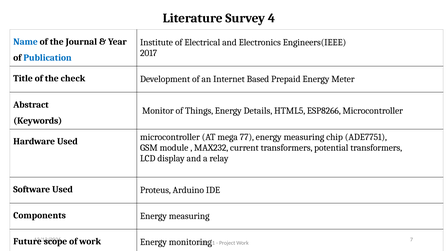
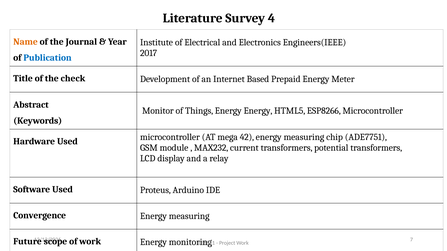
Name colour: blue -> orange (26, 42)
Energy Details: Details -> Energy (258, 111)
77: 77 -> 42 (247, 137)
Components: Components -> Convergence (40, 216)
